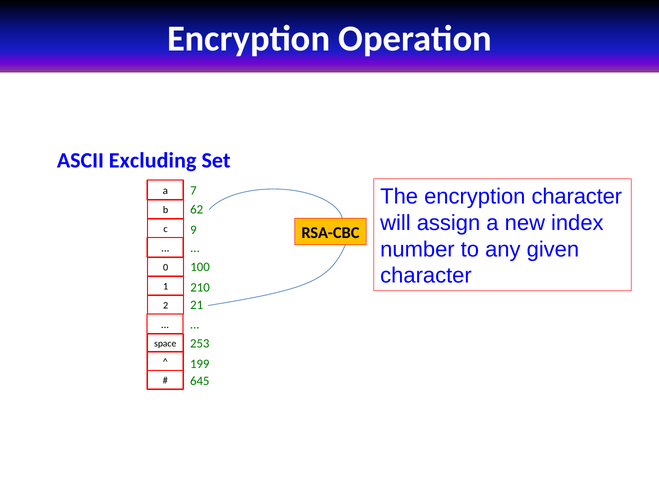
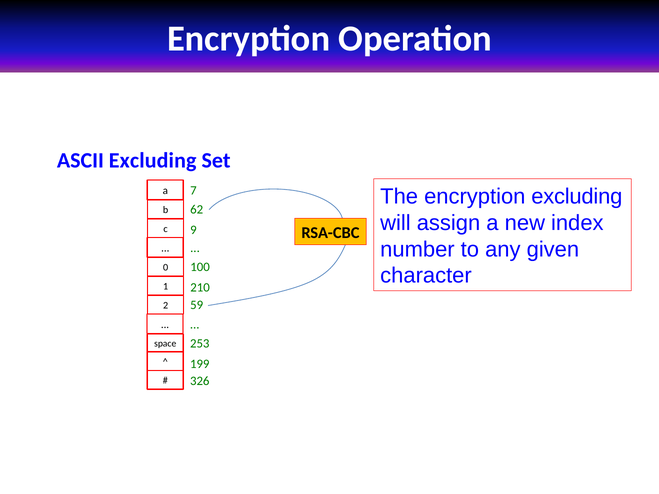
encryption character: character -> excluding (577, 197)
21: 21 -> 59 (197, 305)
645: 645 -> 326 (200, 381)
